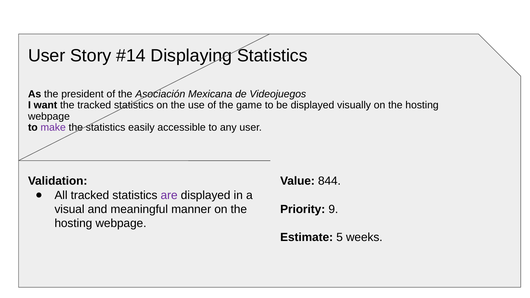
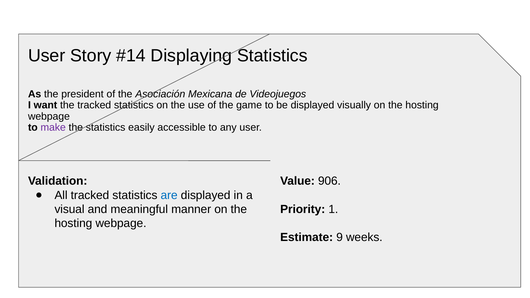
844: 844 -> 906 (329, 181)
are colour: purple -> blue (169, 195)
9: 9 -> 1 (333, 209)
5: 5 -> 9 (340, 238)
